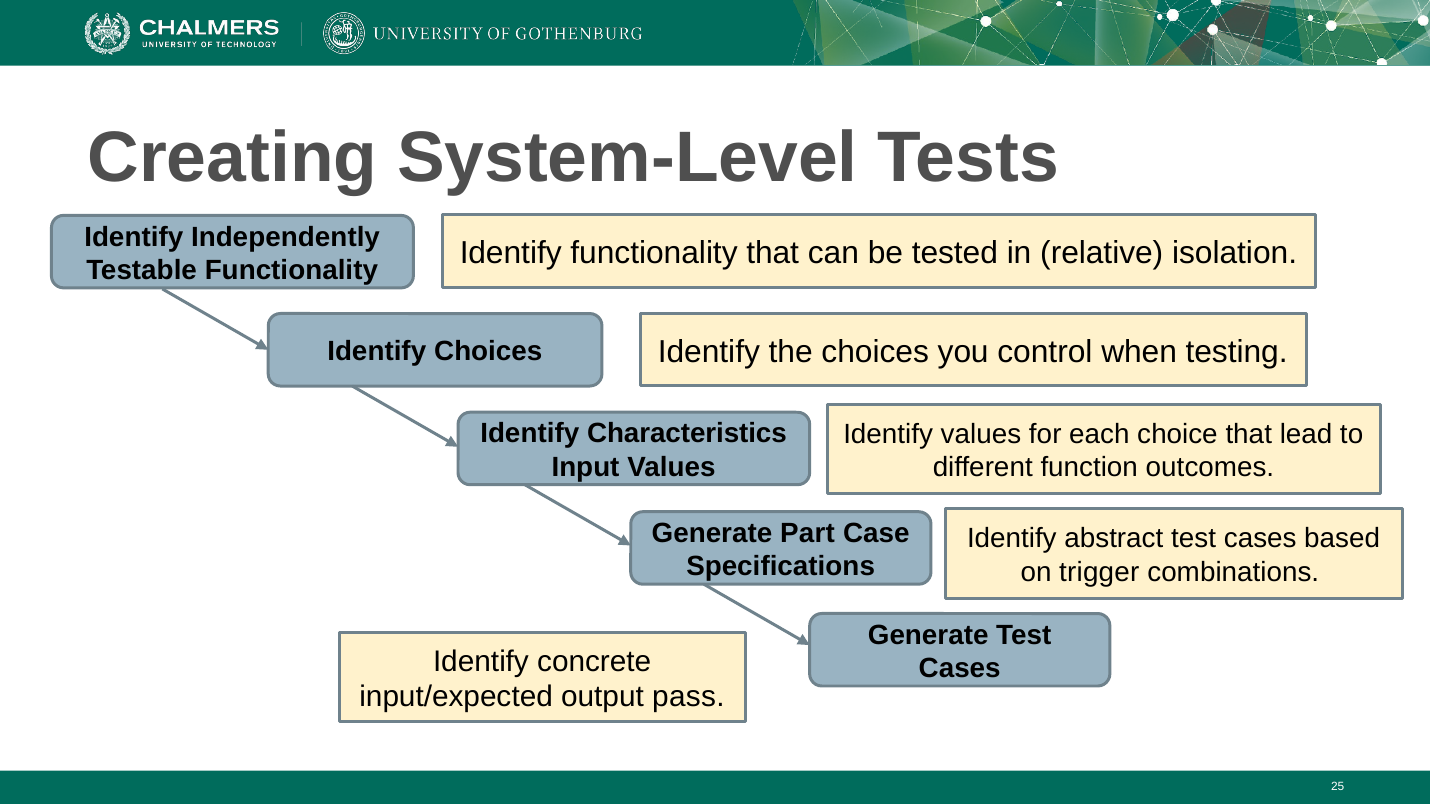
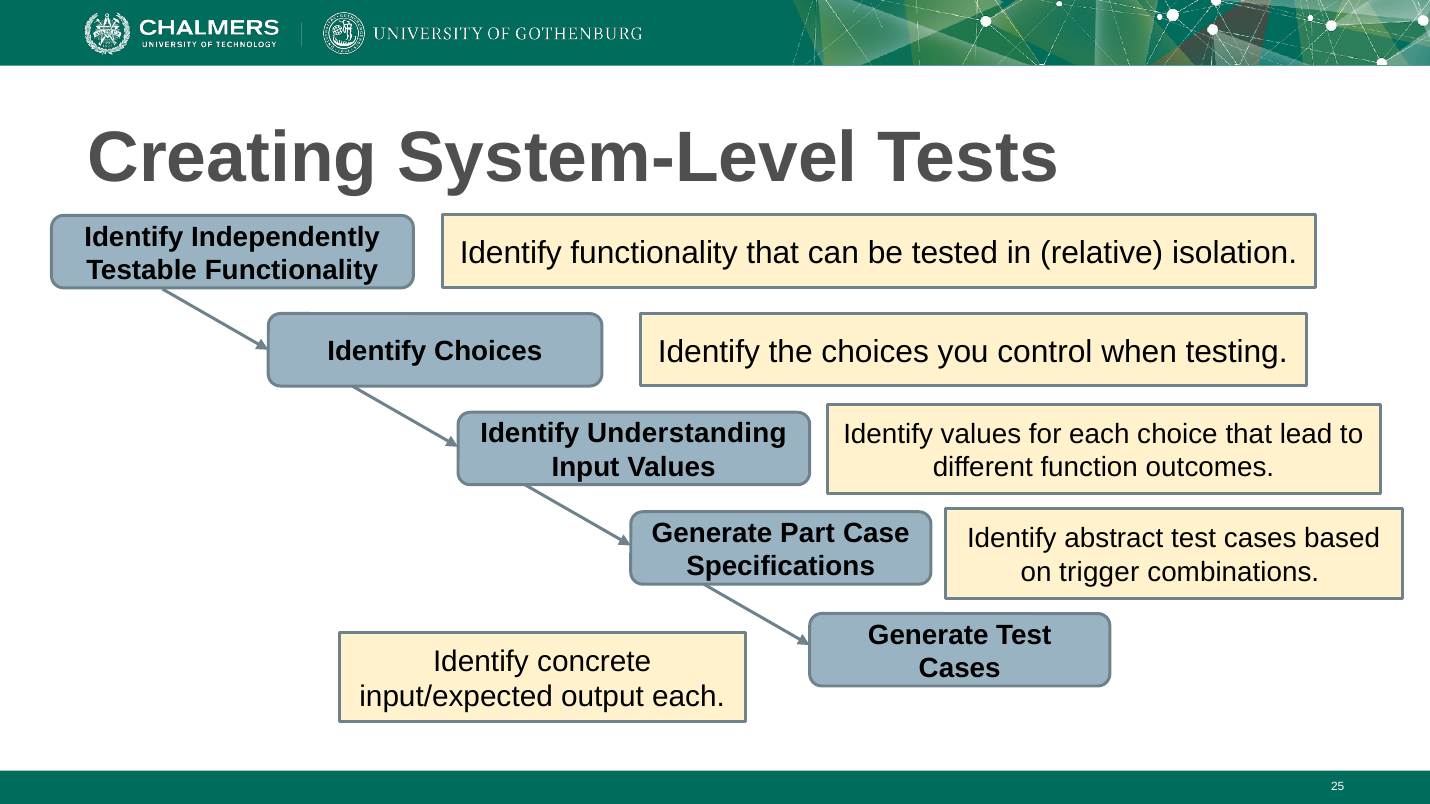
Characteristics: Characteristics -> Understanding (687, 434)
output pass: pass -> each (688, 697)
